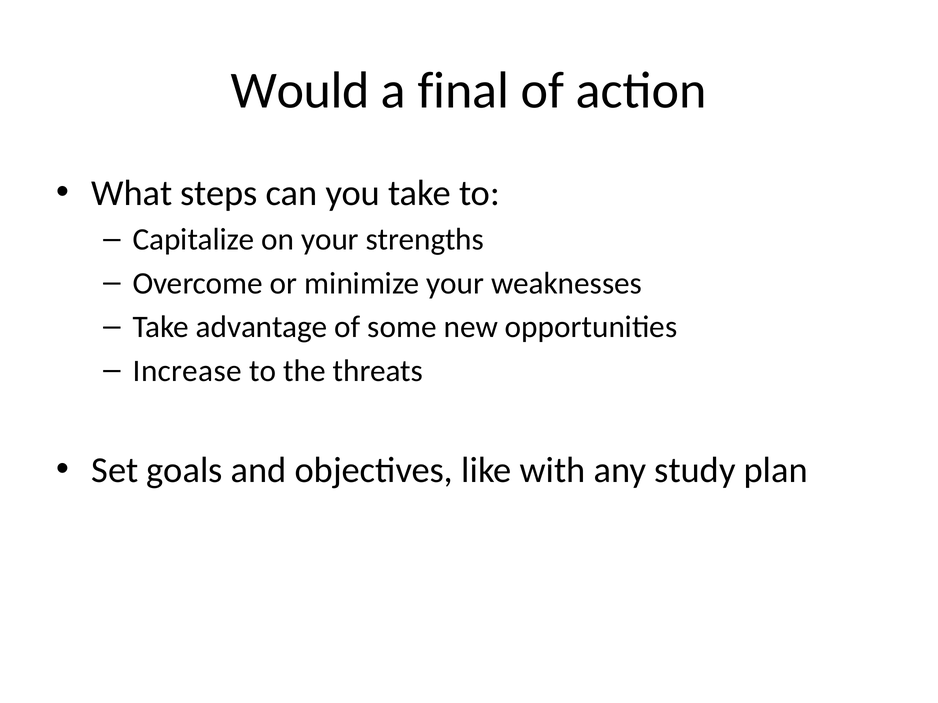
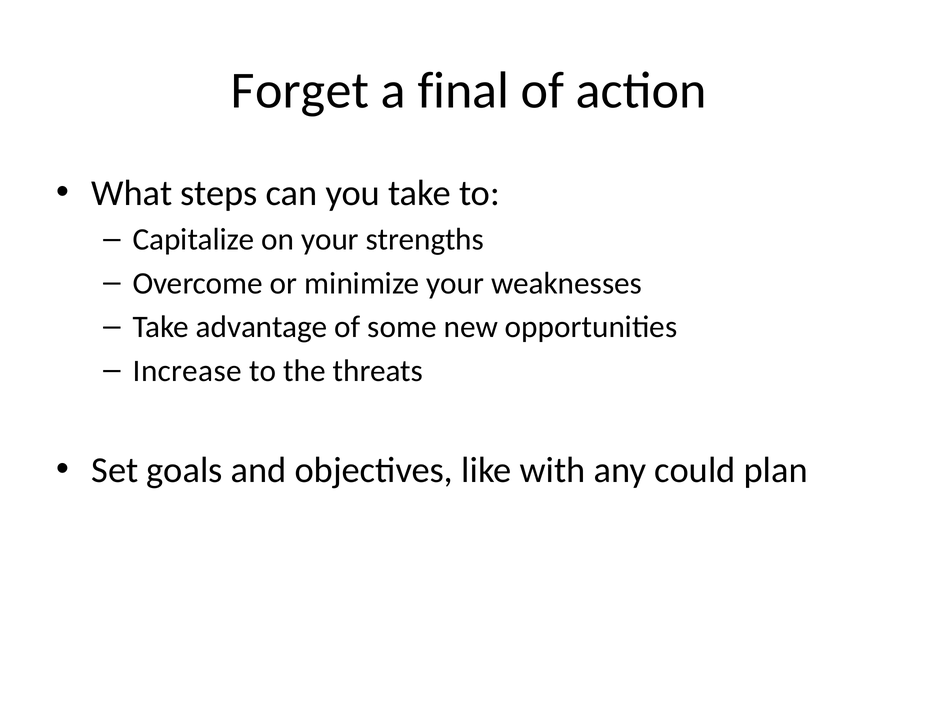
Would: Would -> Forget (300, 90)
study: study -> could (695, 471)
